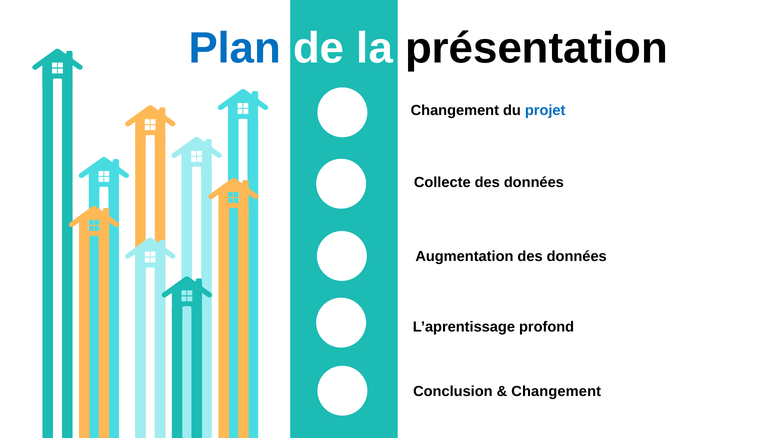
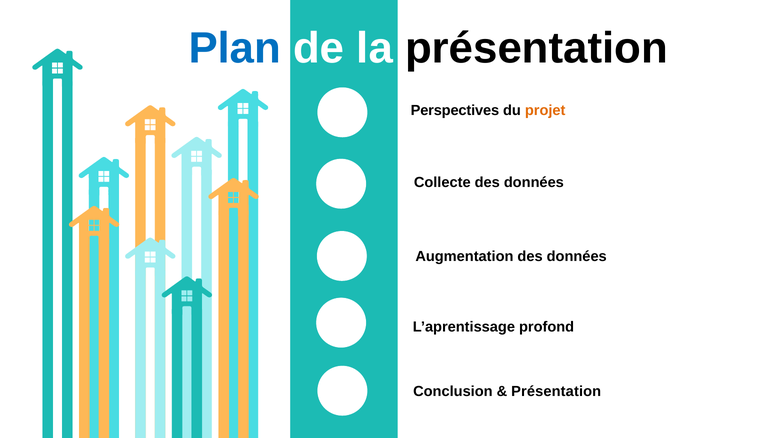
Changement: Changement -> Perspectives (455, 111)
projet colour: blue -> orange (545, 111)
Changement: Changement -> Présentation (556, 392)
